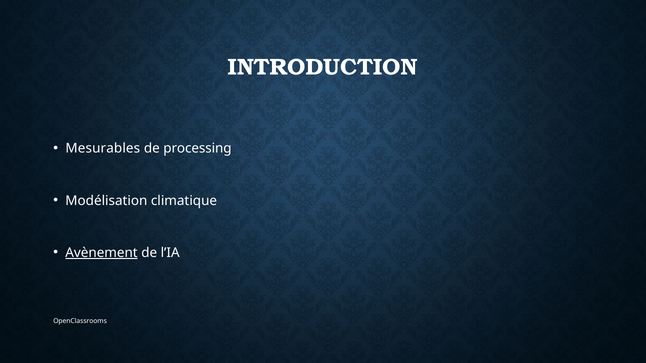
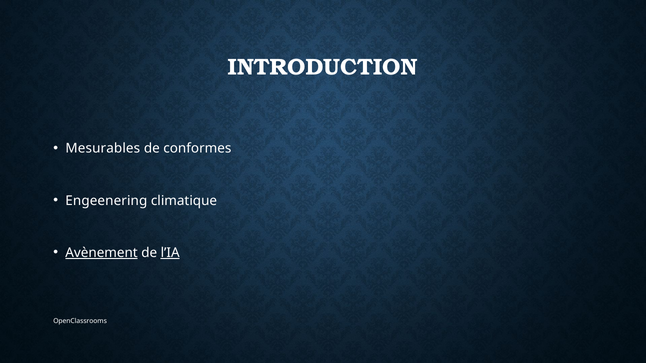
processing: processing -> conformes (197, 149)
Modélisation: Modélisation -> Engeenering (106, 201)
l’IA underline: none -> present (170, 253)
